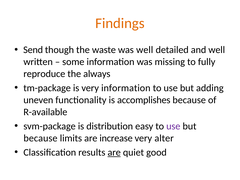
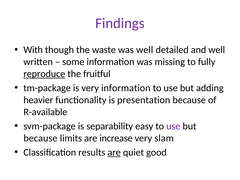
Findings colour: orange -> purple (120, 23)
Send: Send -> With (33, 50)
reproduce underline: none -> present (44, 74)
always: always -> fruitful (97, 74)
uneven: uneven -> heavier (38, 100)
accomplishes: accomplishes -> presentation (144, 100)
distribution: distribution -> separability (110, 126)
alter: alter -> slam (164, 138)
